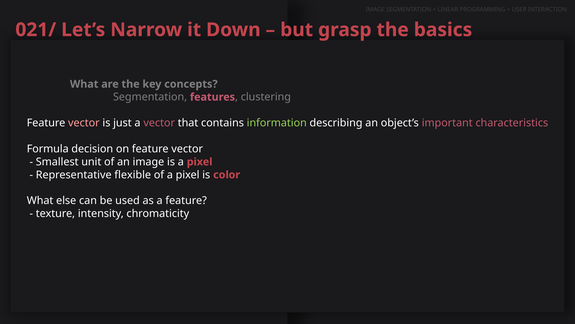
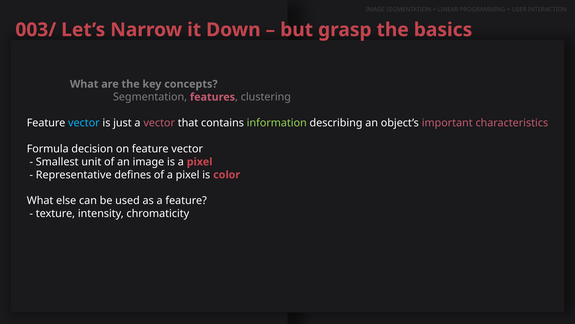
021/: 021/ -> 003/ (36, 30)
vector colour: pink -> light blue (84, 123)
flexible: flexible -> defines (133, 175)
